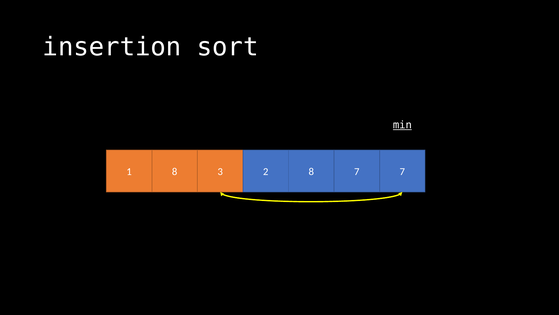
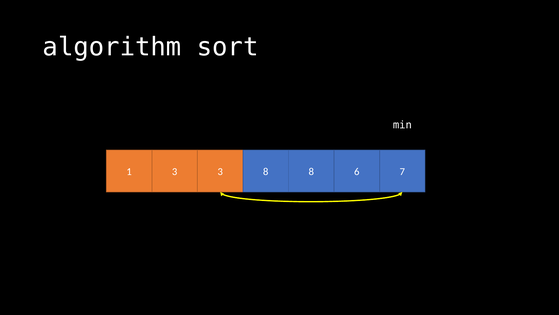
insertion: insertion -> algorithm (112, 47)
min underline: present -> none (402, 125)
1 8: 8 -> 3 (175, 171)
3 2: 2 -> 8 (266, 171)
8 7: 7 -> 6 (357, 171)
